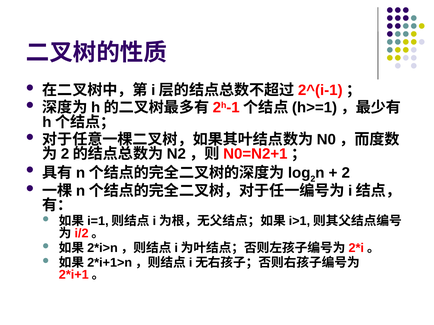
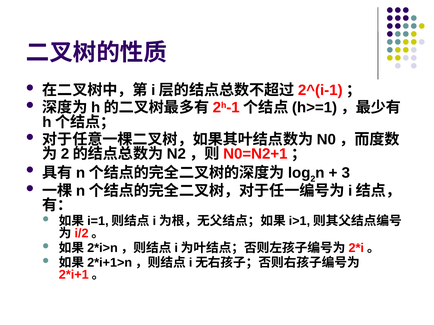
2: 2 -> 3 (346, 173)
